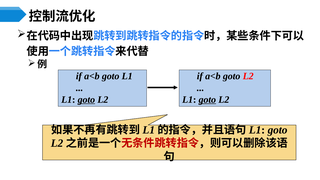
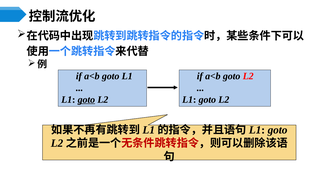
goto underline: present -> none (207, 100)
